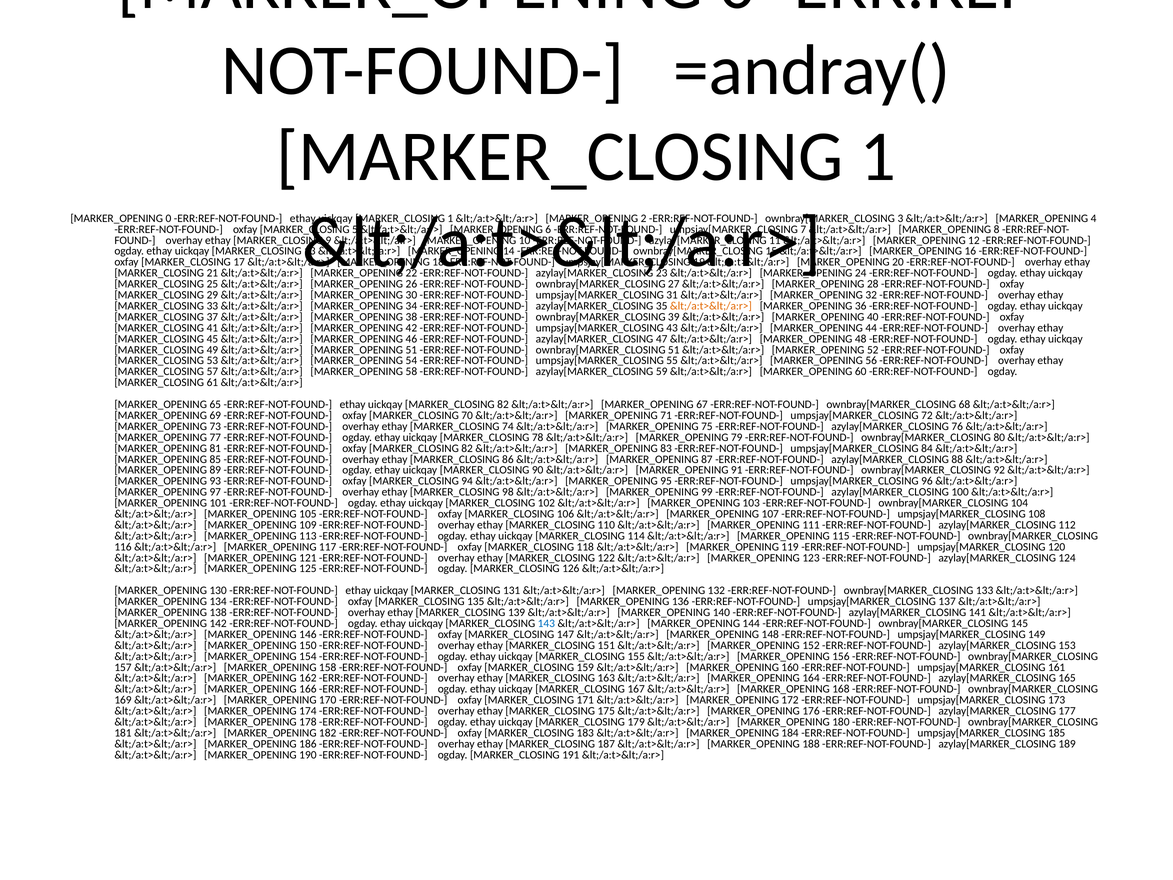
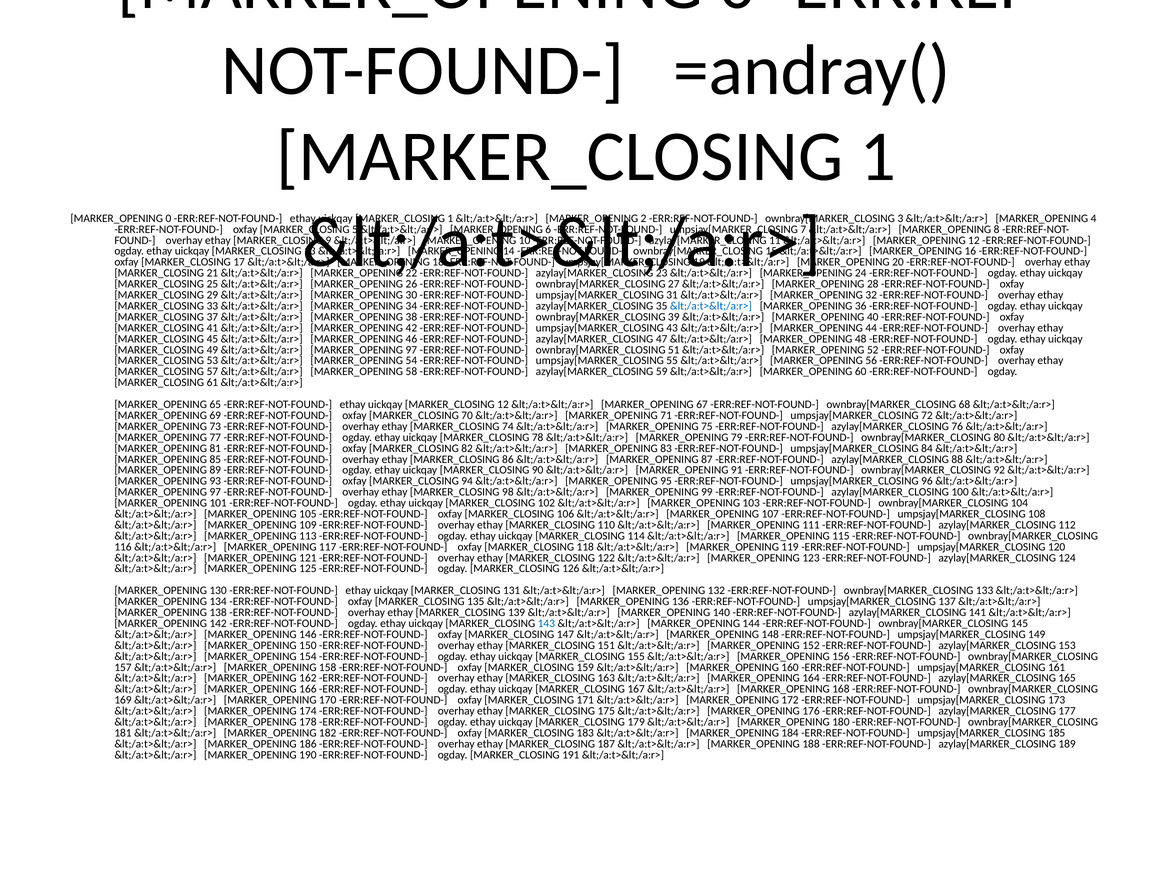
&lt;/a:t>&lt;/a:r> colour: orange -> blue (711, 306)
49 &lt;/a:t>&lt;/a:r> MARKER_OPENING 51: 51 -> 97 (411, 350)
uickqay MARKER_CLOSING 82: 82 -> 12 (503, 404)
